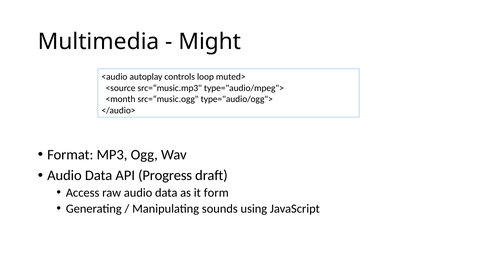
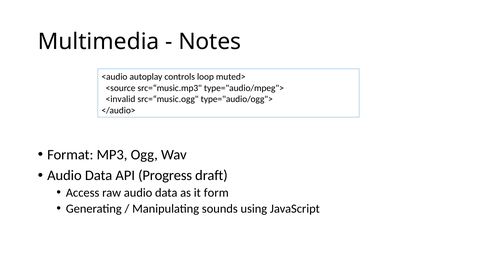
Might: Might -> Notes (210, 42)
<month: <month -> <invalid (121, 99)
